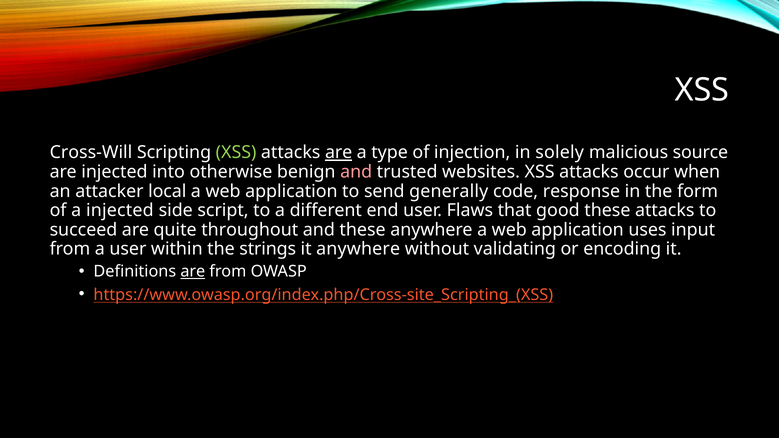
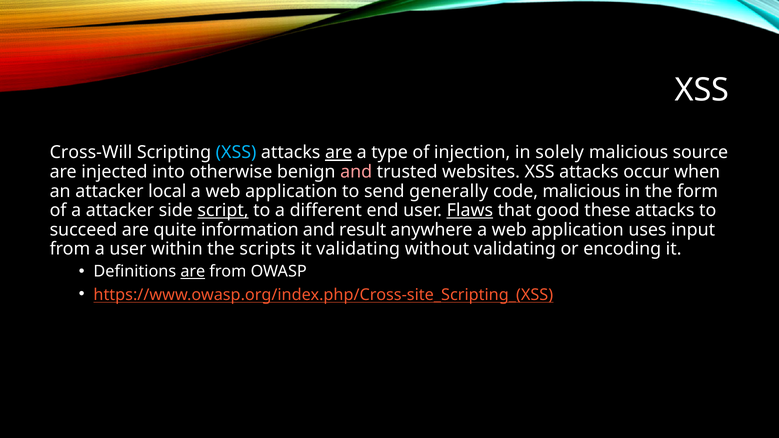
XSS colour: light green -> light blue (236, 153)
code response: response -> malicious (582, 191)
a injected: injected -> attacker (120, 210)
script underline: none -> present (223, 210)
Flaws underline: none -> present (470, 210)
throughout: throughout -> information (250, 230)
and these: these -> result (363, 230)
strings: strings -> scripts (268, 249)
it anywhere: anywhere -> validating (358, 249)
